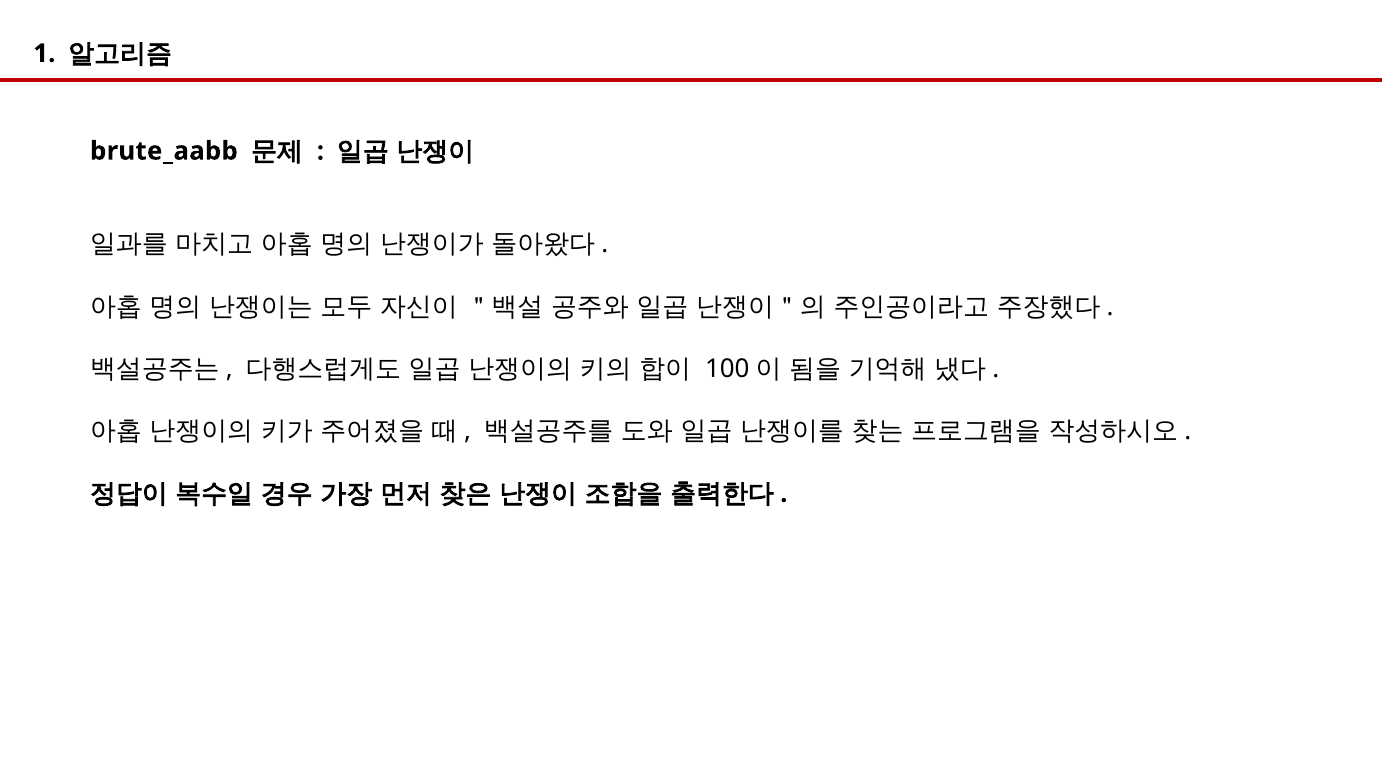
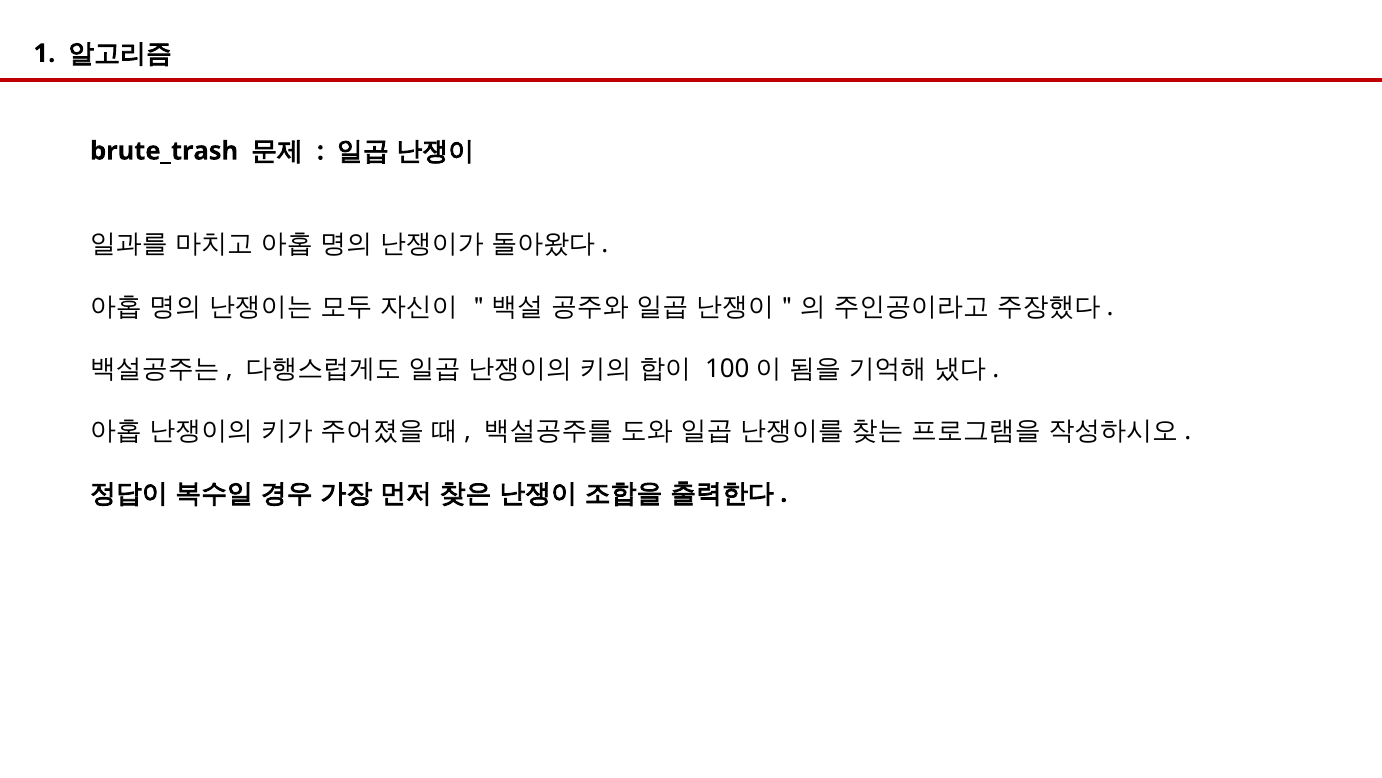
brute_aabb: brute_aabb -> brute_trash (164, 151)
